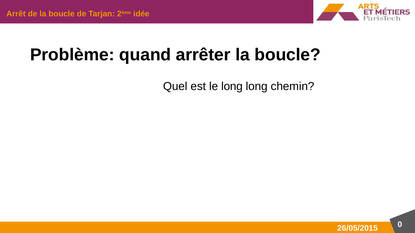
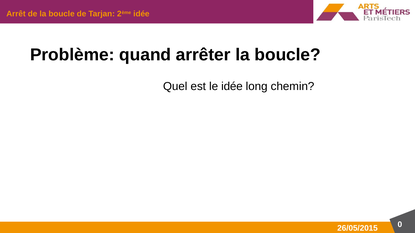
le long: long -> idée (232, 86)
